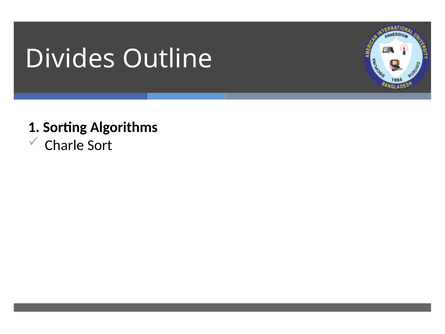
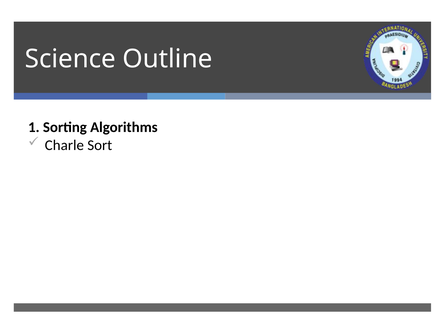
Divides: Divides -> Science (70, 59)
